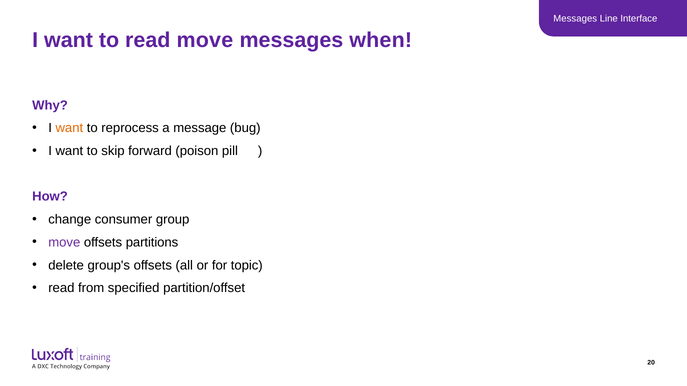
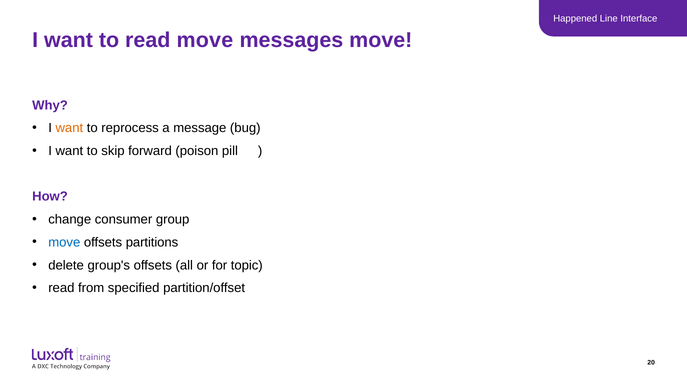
Messages: Messages -> Happened (575, 19)
messages when: when -> move (381, 40)
move colour: purple -> blue (64, 243)
